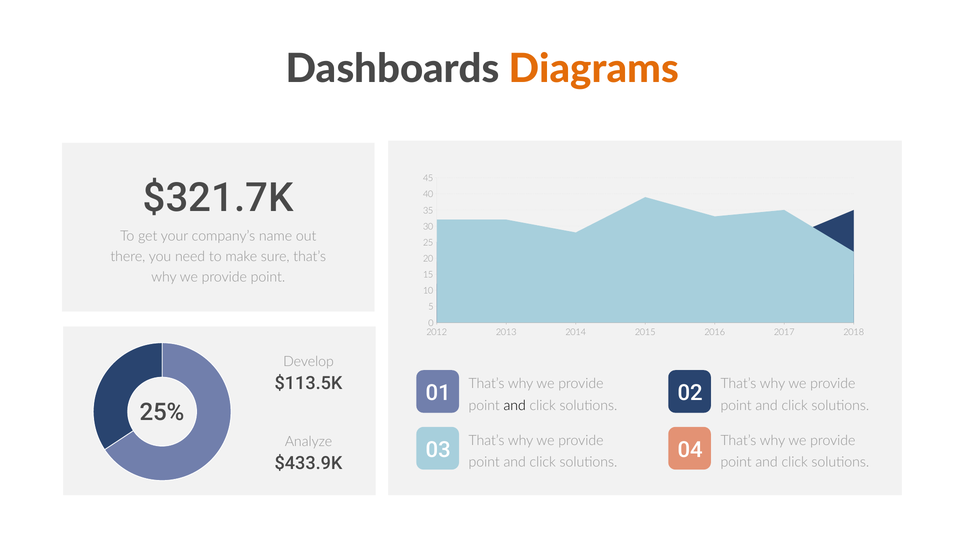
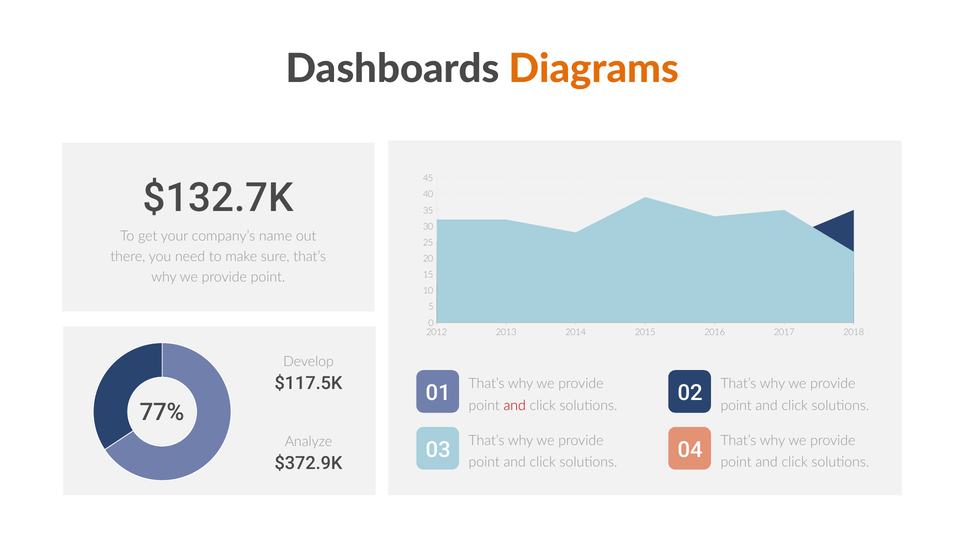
$321.7K: $321.7K -> $132.7K (218, 198)
$113.5K: $113.5K -> $117.5K (308, 383)
and colour: black -> red (515, 405)
25%: 25% -> 77% (162, 412)
$433.9K: $433.9K -> $372.9K (308, 463)
